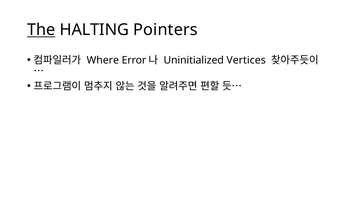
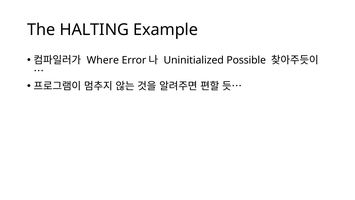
The underline: present -> none (41, 30)
Pointers: Pointers -> Example (166, 30)
Vertices: Vertices -> Possible (246, 60)
